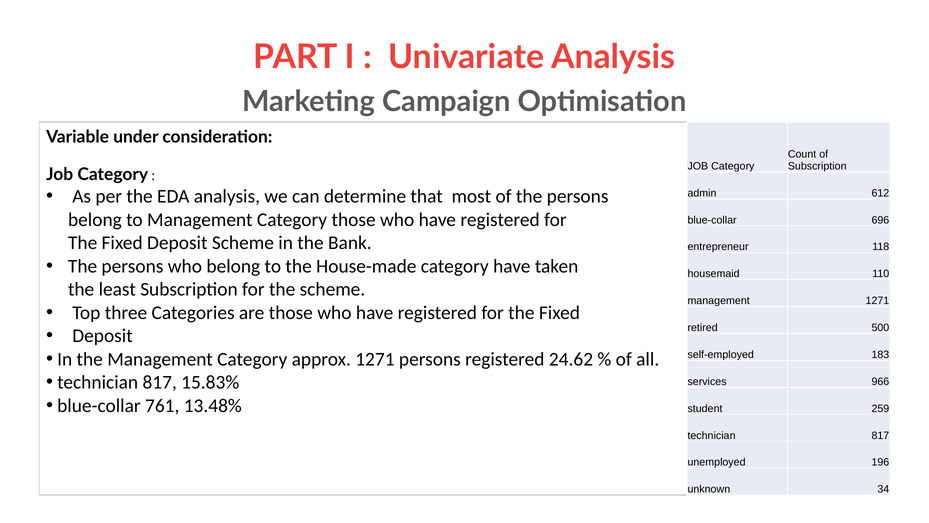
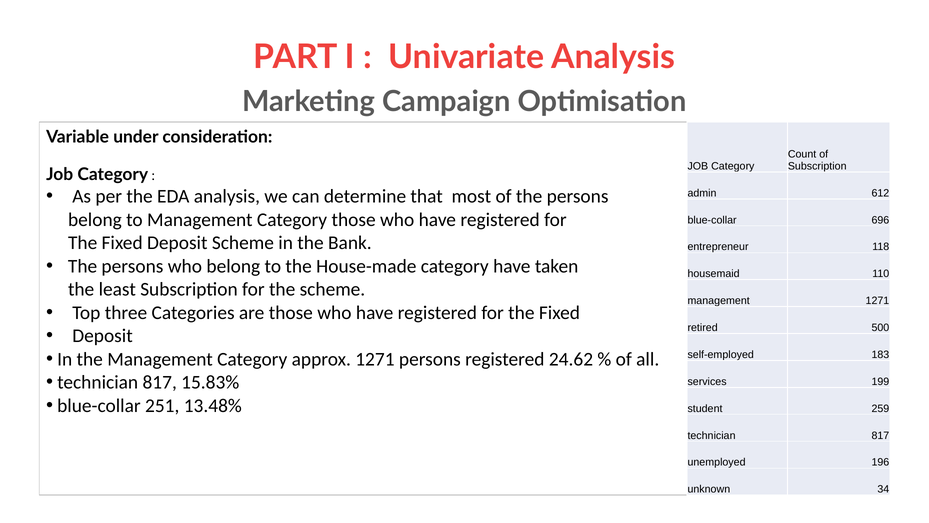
966: 966 -> 199 (880, 381)
761: 761 -> 251 (162, 405)
